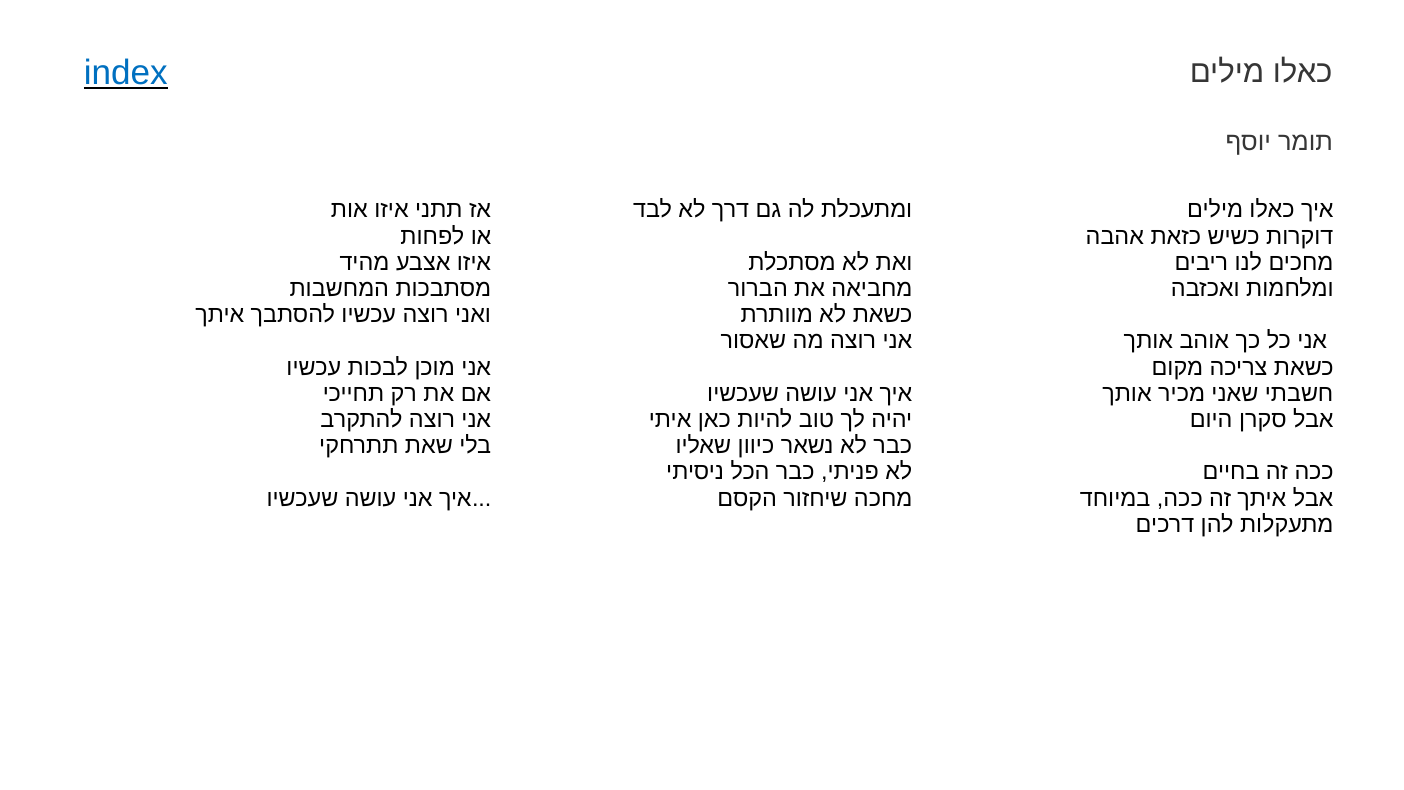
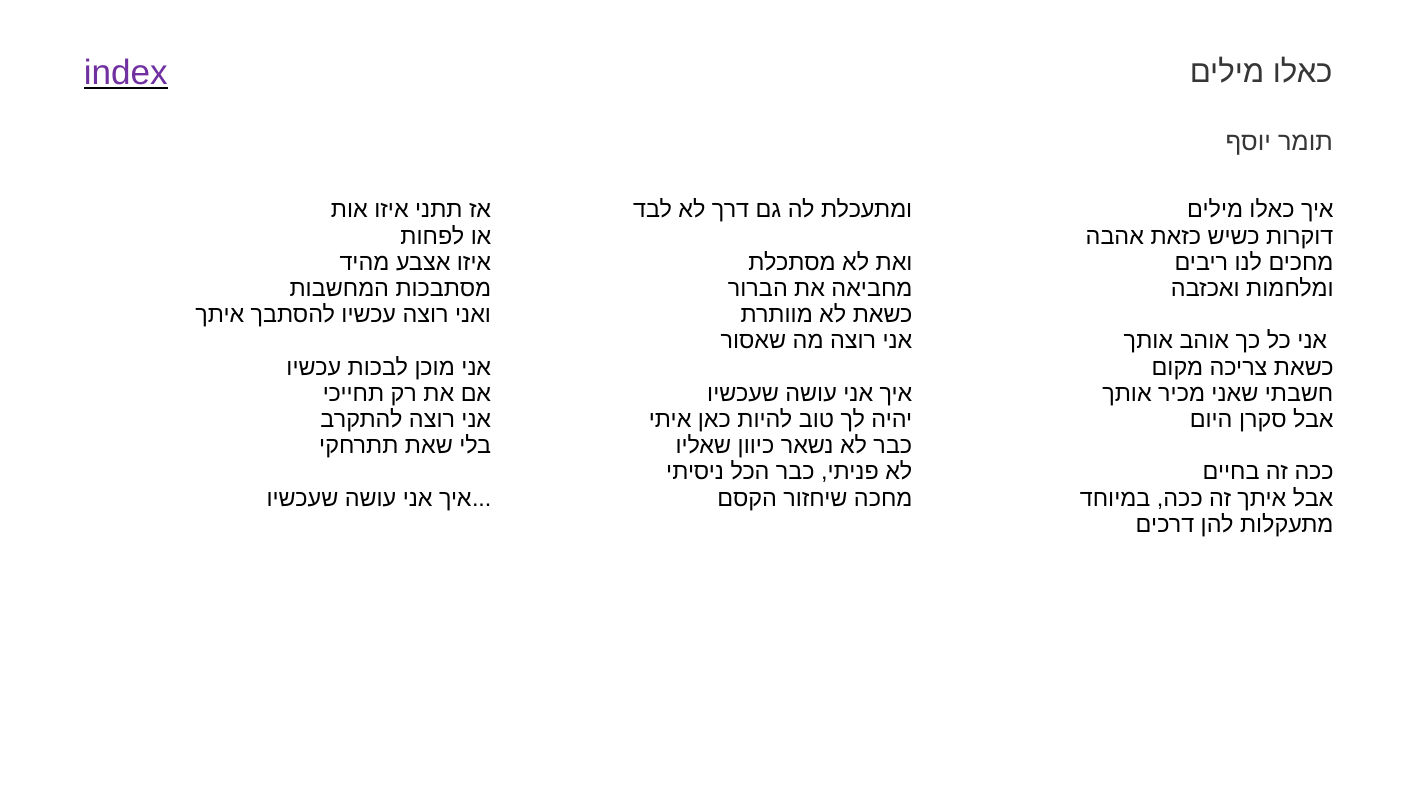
index colour: blue -> purple (126, 73)
